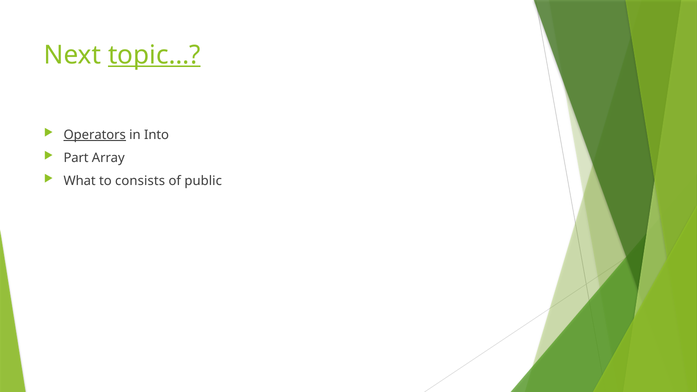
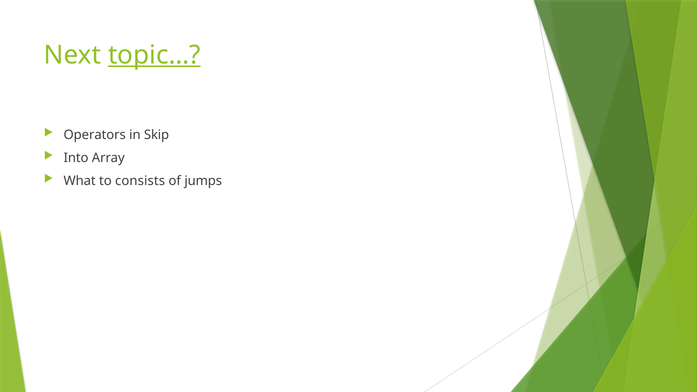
Operators underline: present -> none (95, 135)
Into: Into -> Skip (157, 135)
Part: Part -> Into (76, 158)
public: public -> jumps (203, 181)
